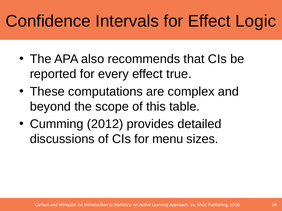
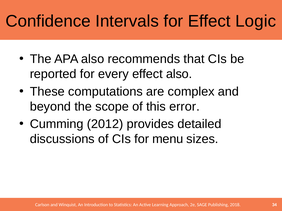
effect true: true -> also (179, 74)
table: table -> error (184, 107)
